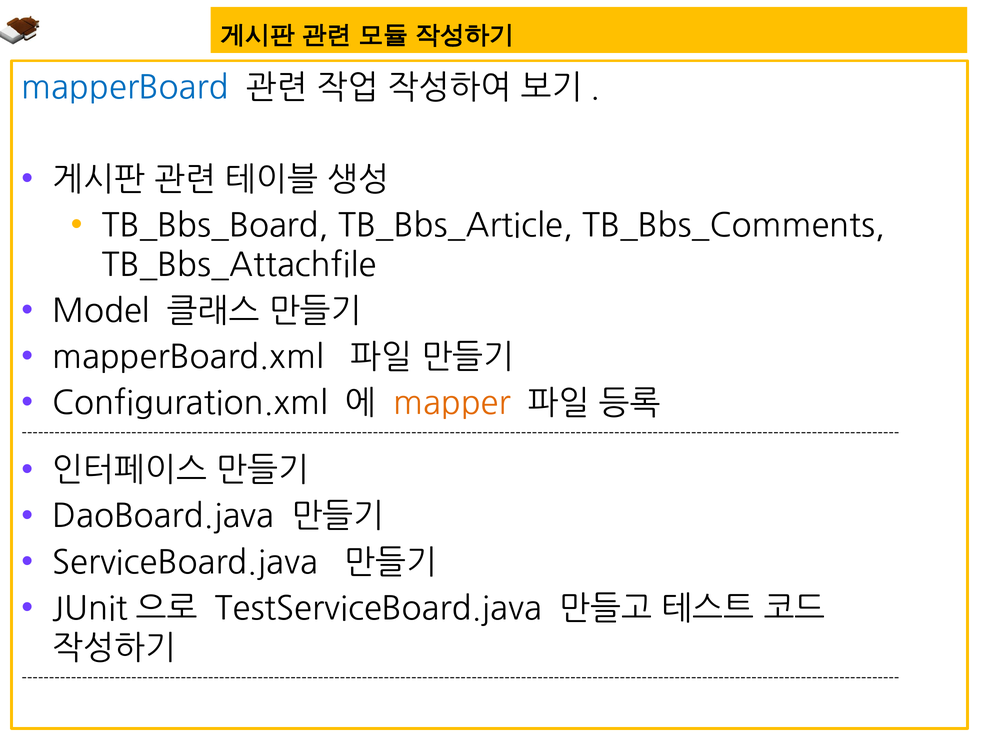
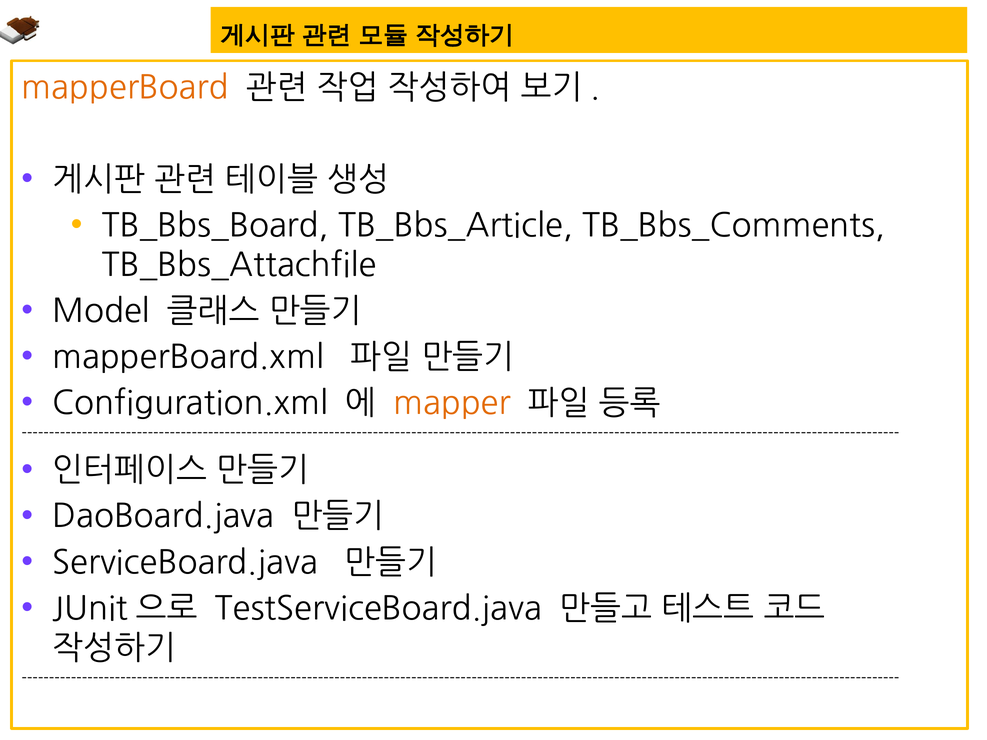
mapperBoard colour: blue -> orange (125, 88)
